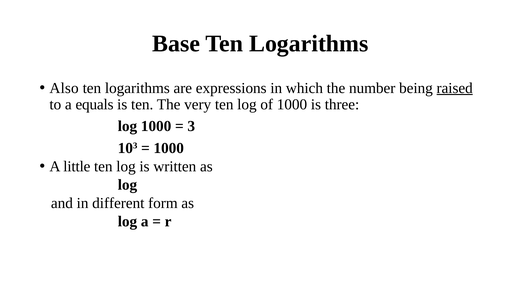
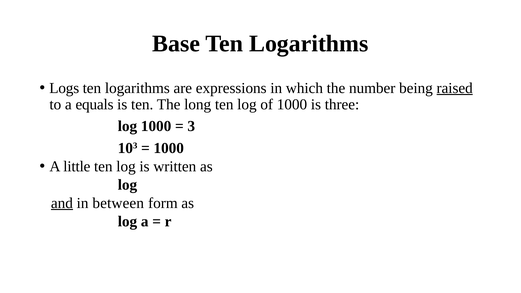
Also: Also -> Logs (64, 88)
very: very -> long (198, 104)
and underline: none -> present (62, 203)
different: different -> between (118, 203)
